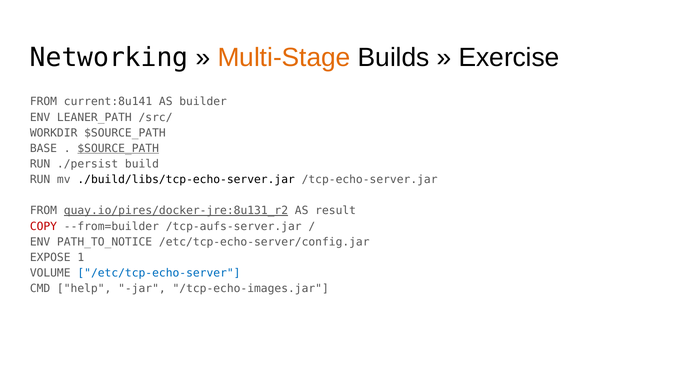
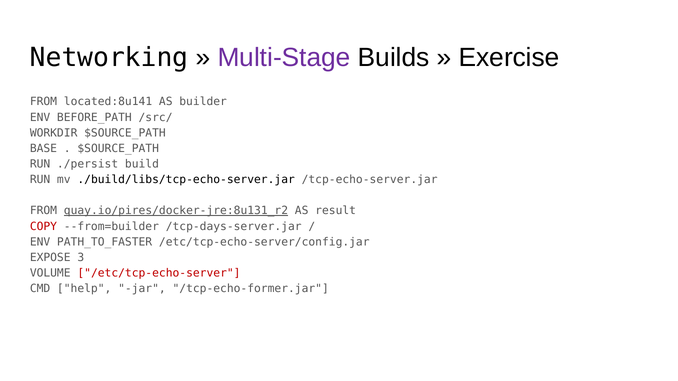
Multi-Stage colour: orange -> purple (284, 57)
current:8u141: current:8u141 -> located:8u141 (108, 102)
LEANER_PATH: LEANER_PATH -> BEFORE_PATH (94, 117)
$SOURCE_PATH underline: present -> none (118, 149)
/tcp-aufs-server.jar: /tcp-aufs-server.jar -> /tcp-days-server.jar (234, 227)
PATH_TO_NOTICE: PATH_TO_NOTICE -> PATH_TO_FASTER (105, 242)
1: 1 -> 3 (81, 258)
/etc/tcp-echo-server colour: blue -> red (159, 273)
/tcp-echo-images.jar: /tcp-echo-images.jar -> /tcp-echo-former.jar (251, 289)
